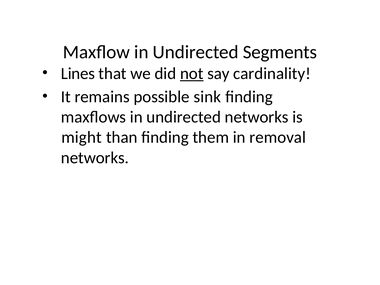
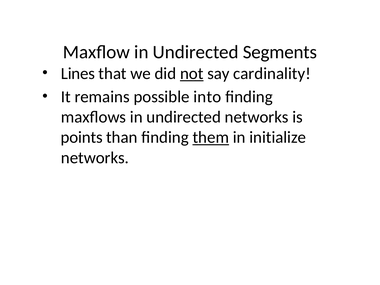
sink: sink -> into (207, 97)
might: might -> points (82, 137)
them underline: none -> present (211, 137)
removal: removal -> initialize (278, 137)
